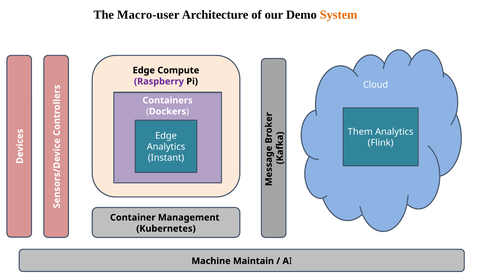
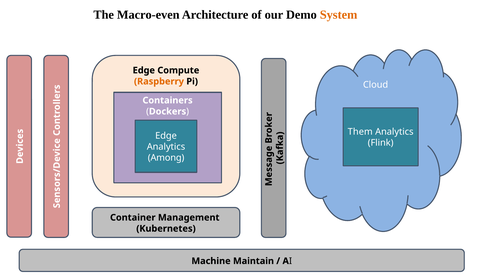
Macro-user: Macro-user -> Macro-even (148, 15)
Raspberry colour: purple -> orange (159, 81)
Instant: Instant -> Among (166, 158)
